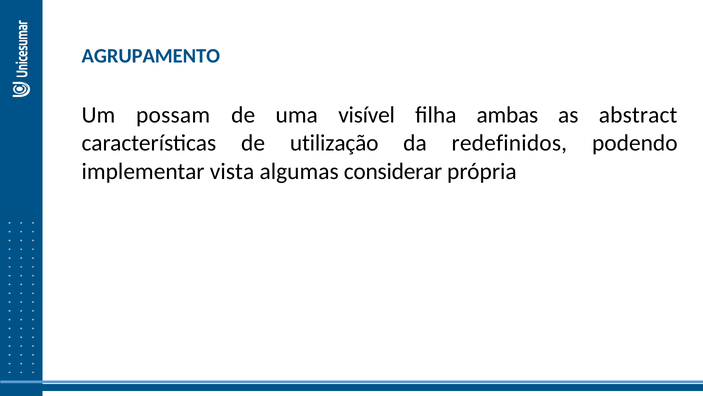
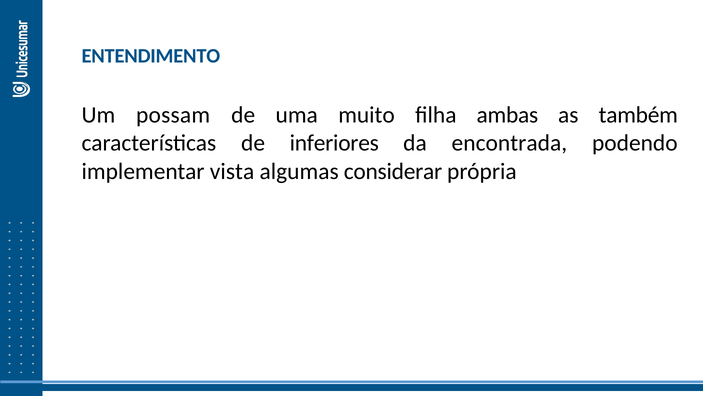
AGRUPAMENTO: AGRUPAMENTO -> ENTENDIMENTO (151, 56)
visível: visível -> muito (367, 115)
abstract: abstract -> também (638, 115)
utilização: utilização -> inferiores (334, 143)
redefinidos: redefinidos -> encontrada (509, 143)
